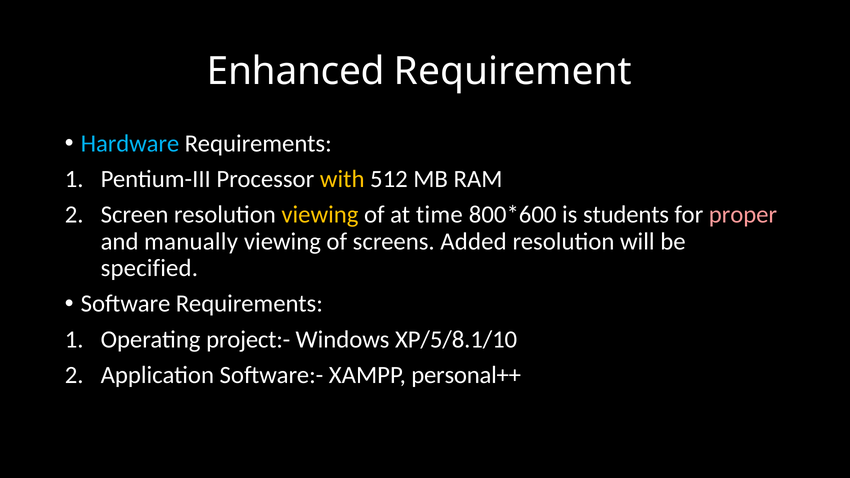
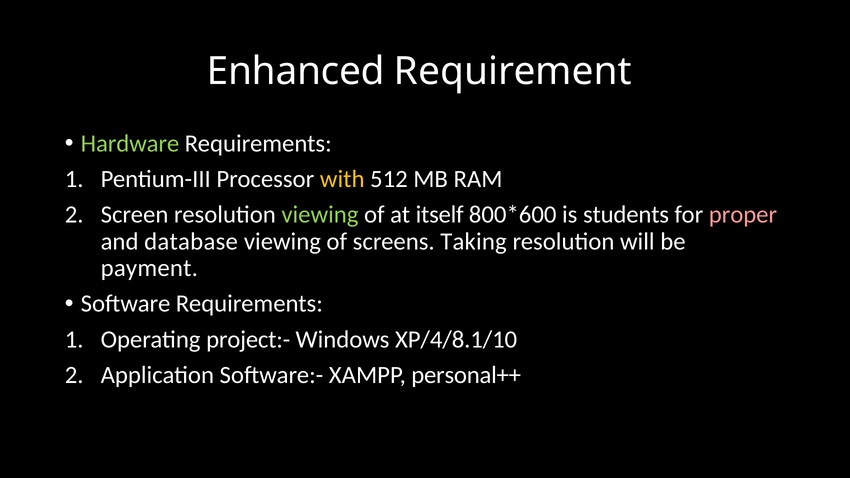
Hardware colour: light blue -> light green (130, 144)
viewing colour: yellow -> light green (320, 215)
time: time -> itself (440, 215)
manually: manually -> database (191, 242)
Added: Added -> Taking (474, 242)
specified: specified -> payment (149, 268)
XP/5/8.1/10: XP/5/8.1/10 -> XP/4/8.1/10 (456, 339)
